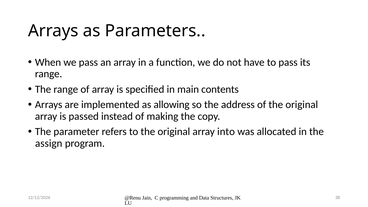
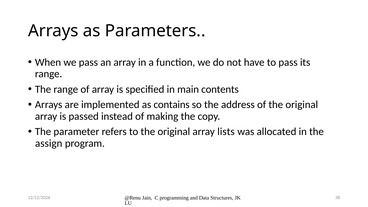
allowing: allowing -> contains (172, 105)
into: into -> lists (226, 132)
